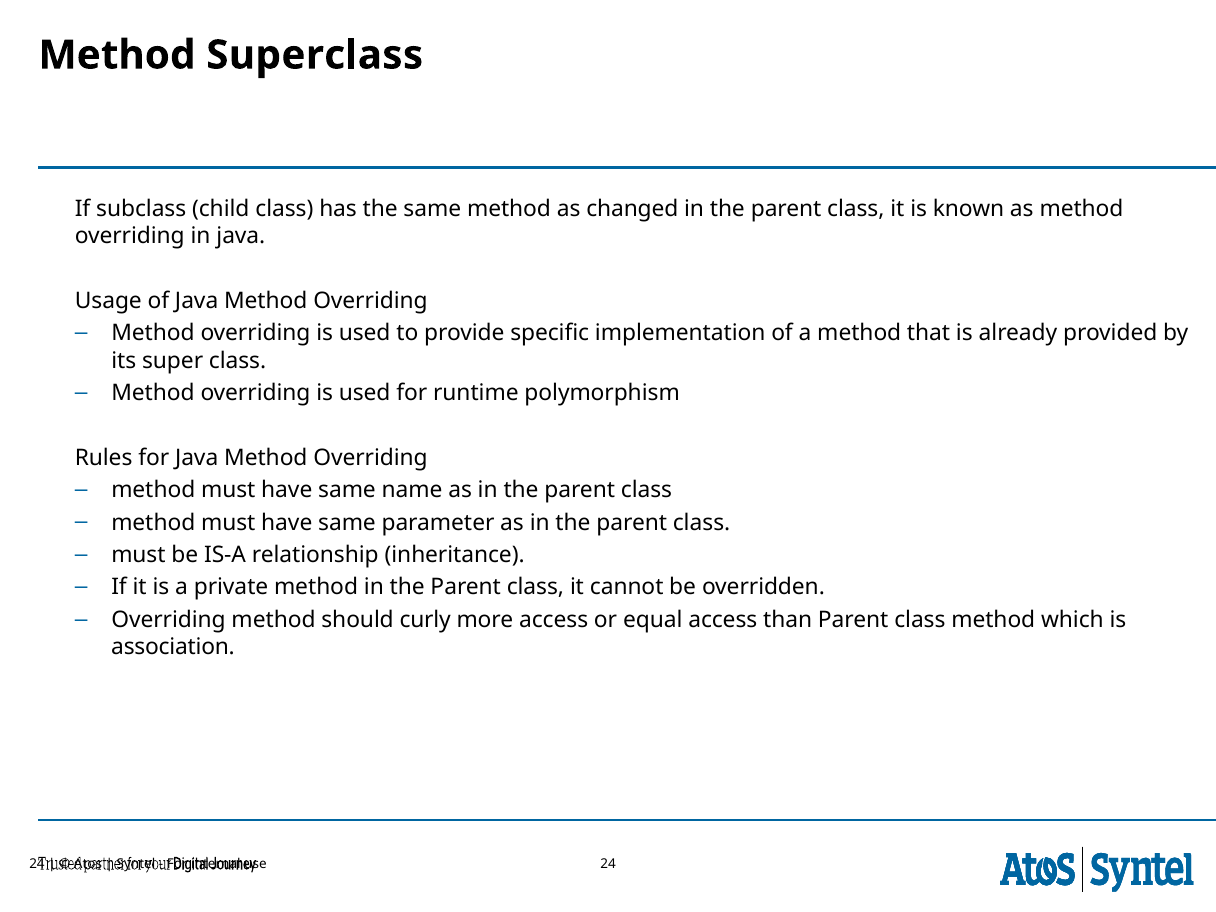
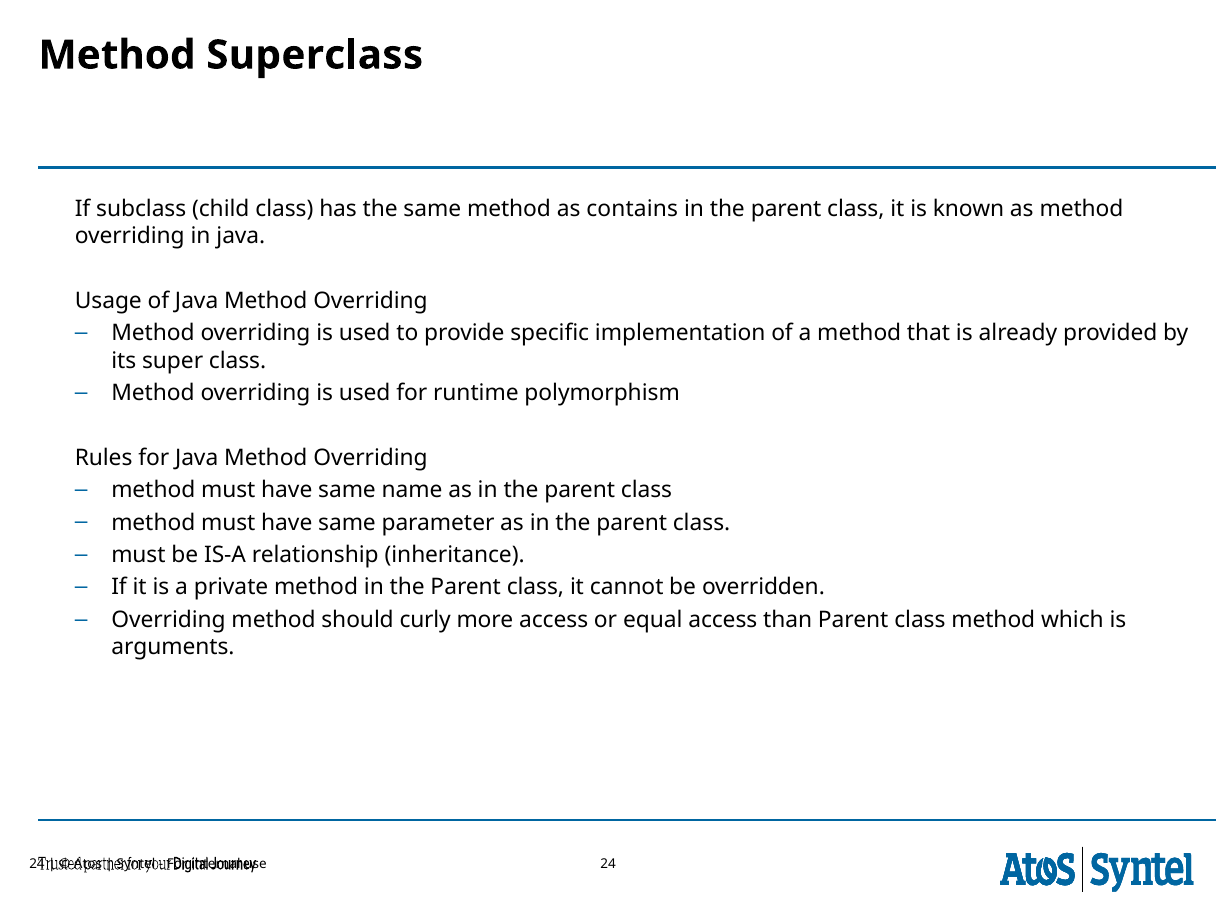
changed: changed -> contains (632, 209)
association: association -> arguments (173, 647)
